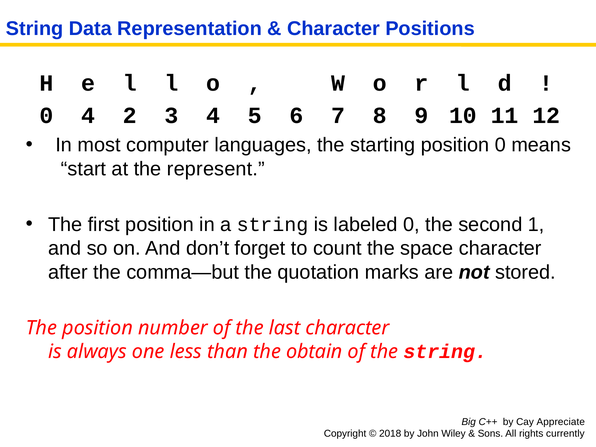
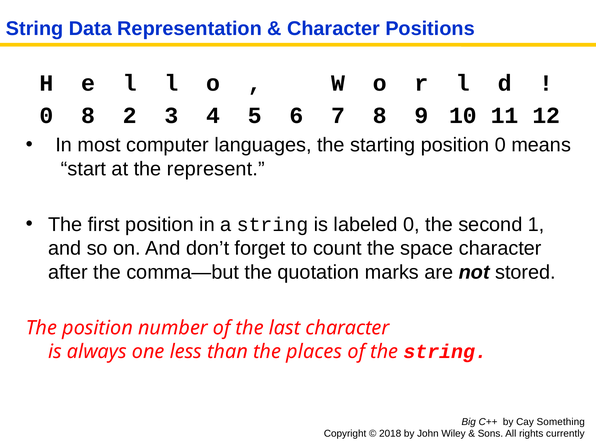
0 4: 4 -> 8 (88, 116)
obtain: obtain -> places (314, 352)
Appreciate: Appreciate -> Something (561, 422)
